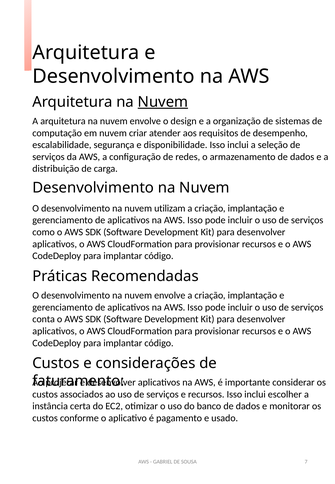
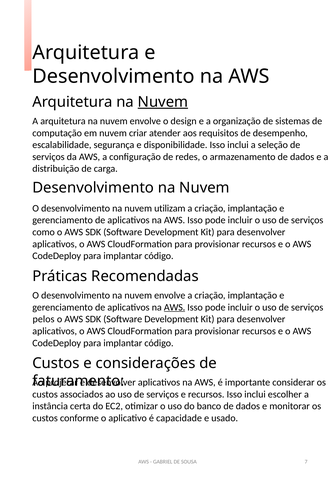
AWS underline: none -> present (175, 307)
conta: conta -> pelos (44, 319)
pagamento: pagamento -> capacidade (179, 418)
